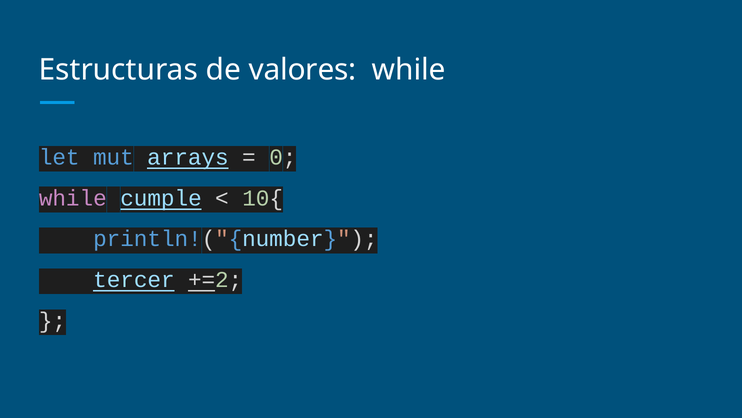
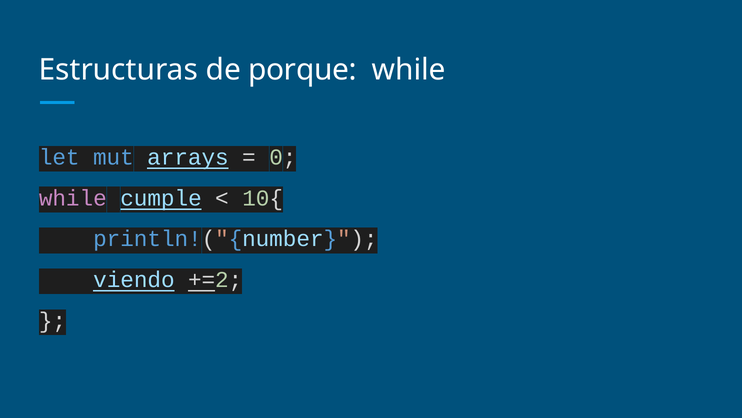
valores: valores -> porque (302, 70)
tercer: tercer -> viendo (134, 279)
